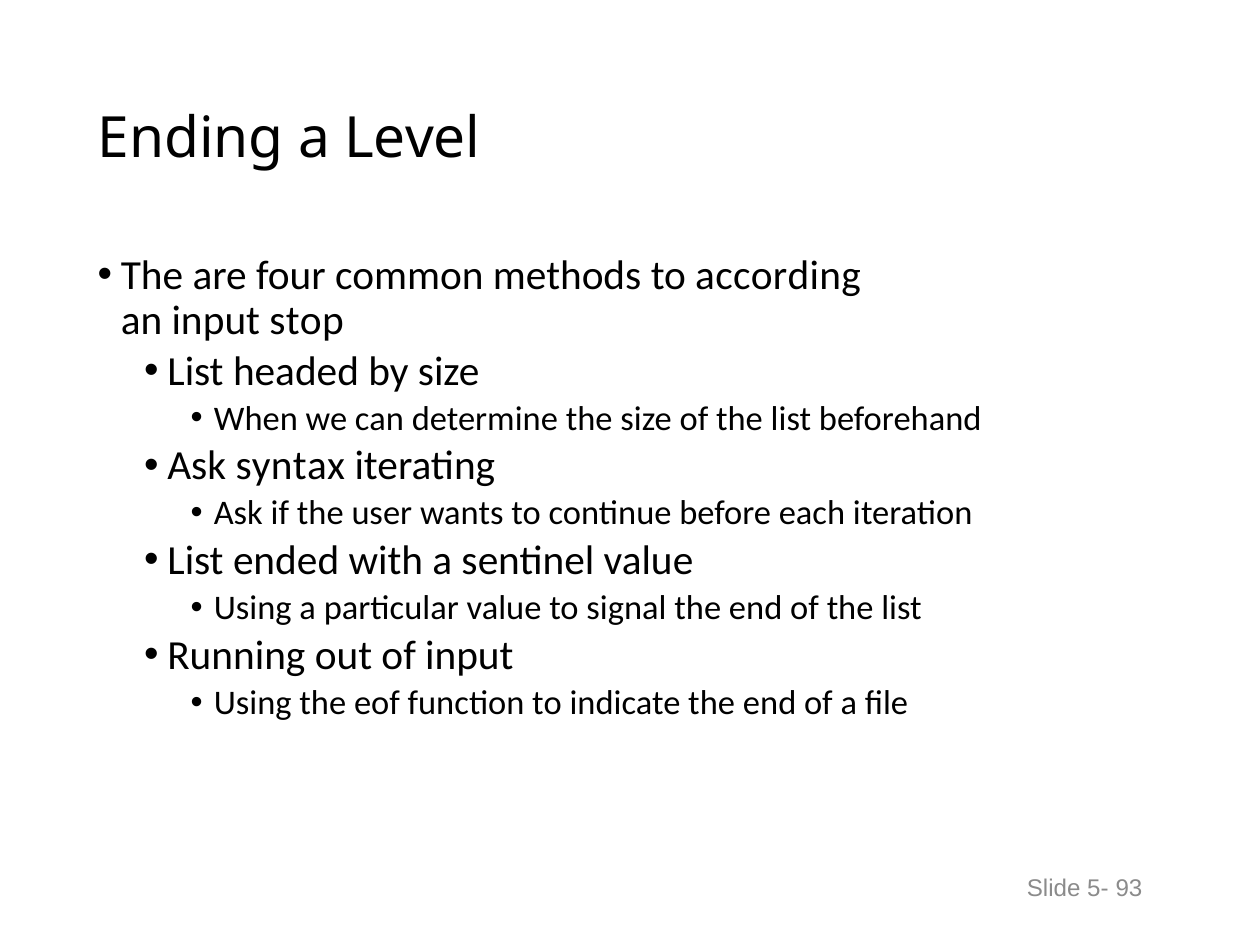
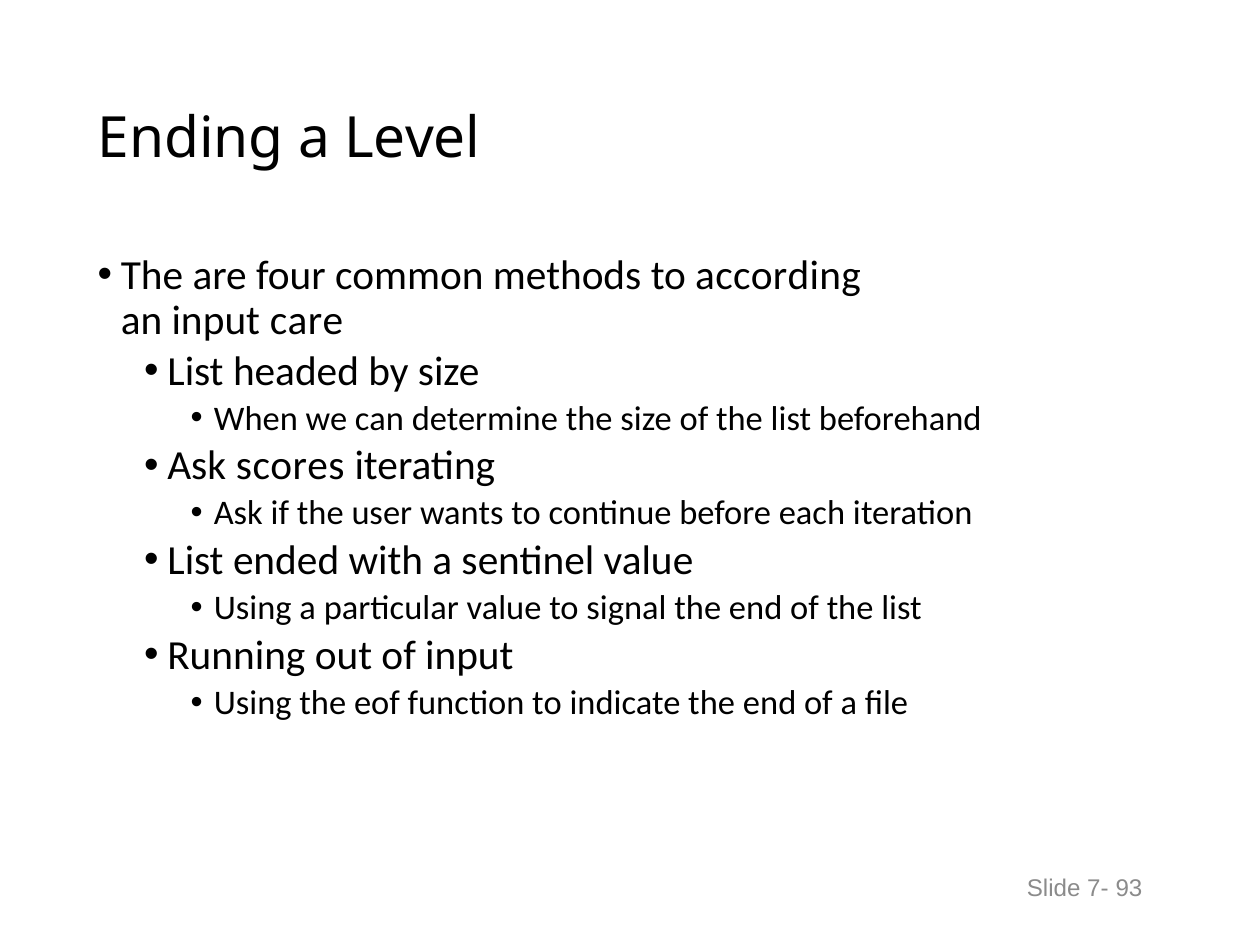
stop: stop -> care (307, 320)
syntax: syntax -> scores (290, 466)
5-: 5- -> 7- (1098, 888)
